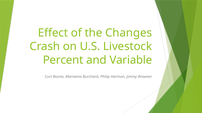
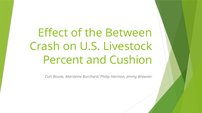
Changes: Changes -> Between (129, 33)
Variable: Variable -> Cushion (131, 60)
